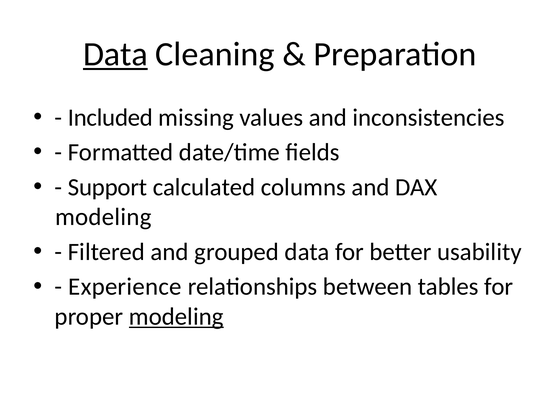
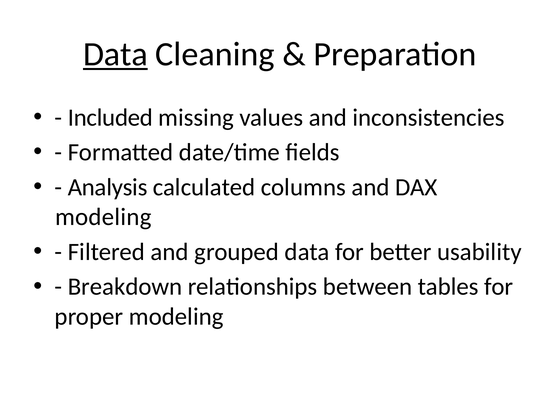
Support: Support -> Analysis (108, 187)
Experience: Experience -> Breakdown (125, 287)
modeling underline: present -> none (176, 317)
